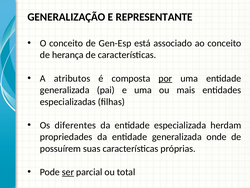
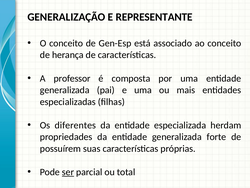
atributos: atributos -> professor (72, 78)
por underline: present -> none (165, 78)
onde: onde -> forte (216, 137)
